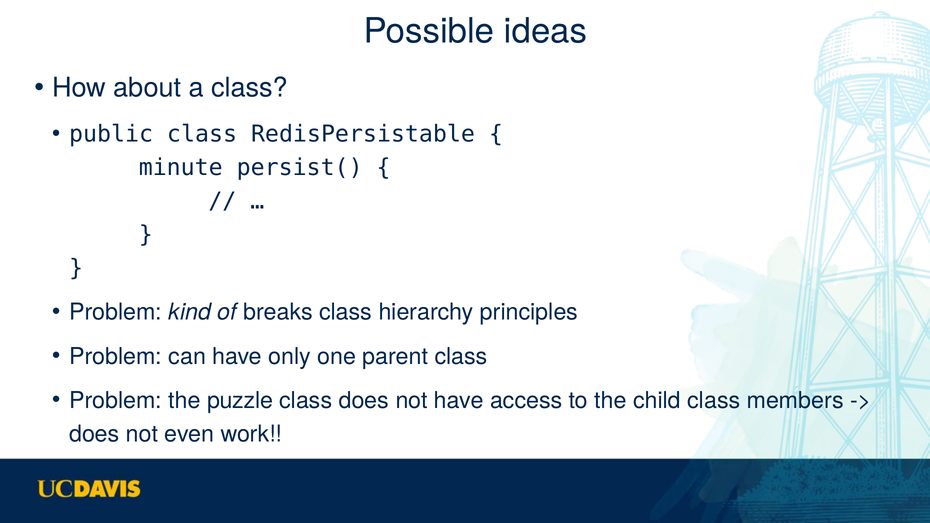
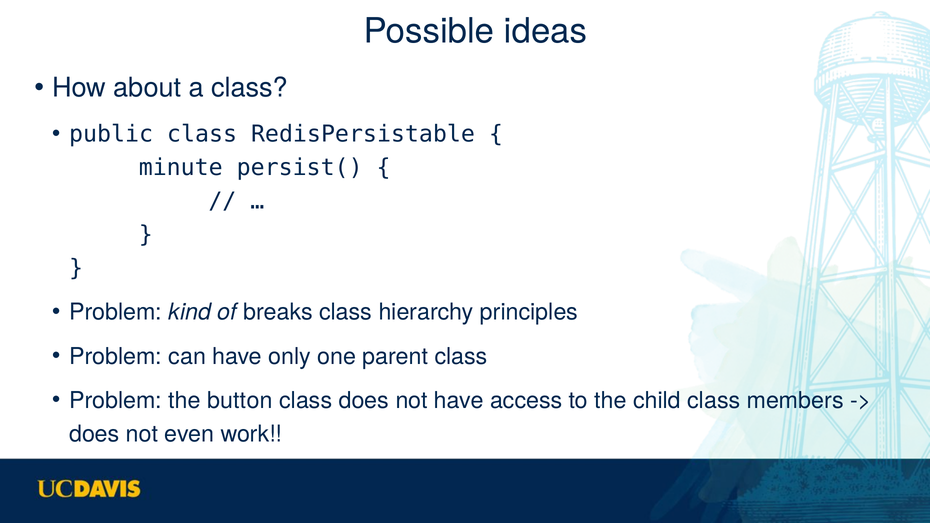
puzzle: puzzle -> button (240, 401)
